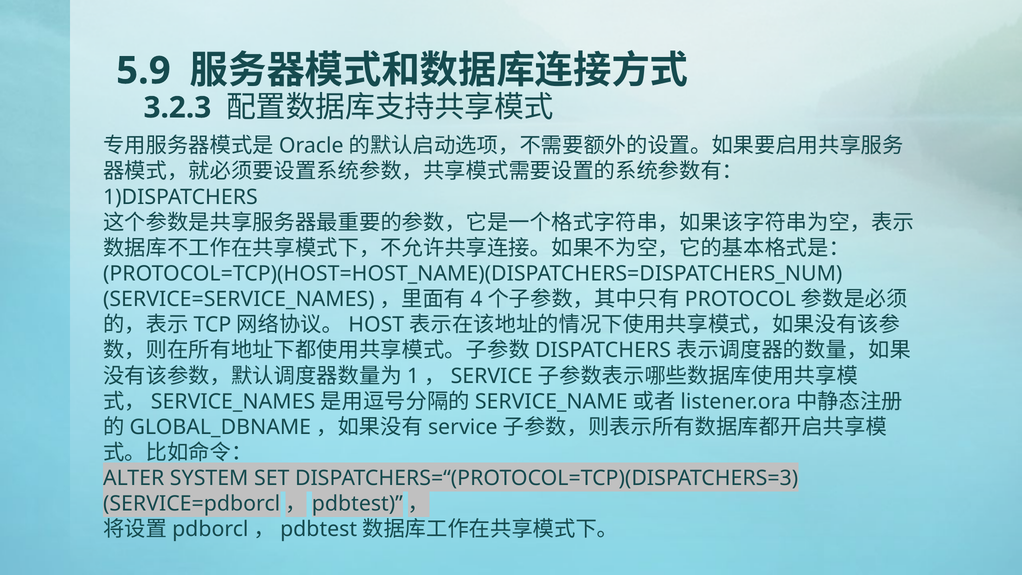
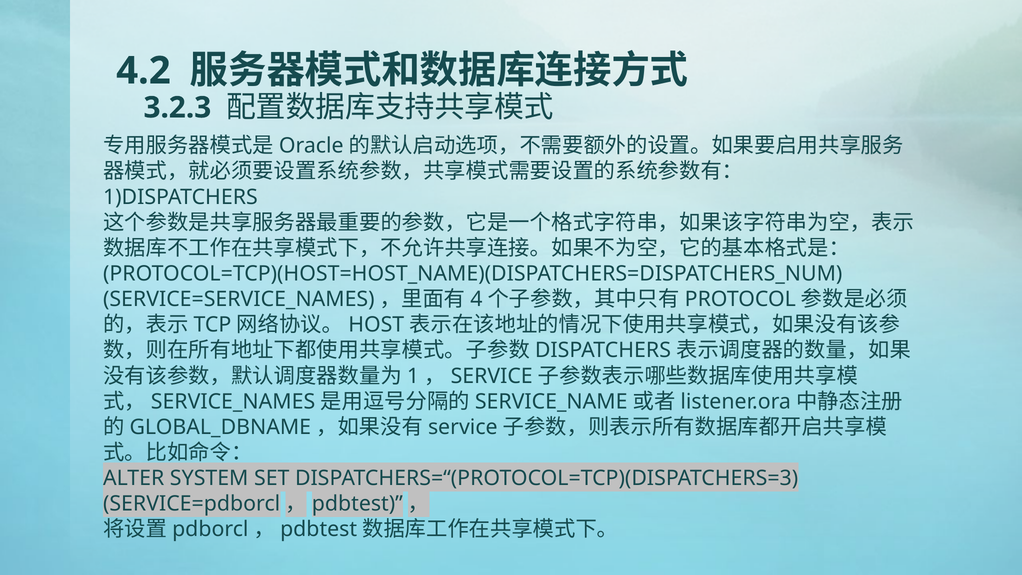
5.9: 5.9 -> 4.2 (143, 71)
